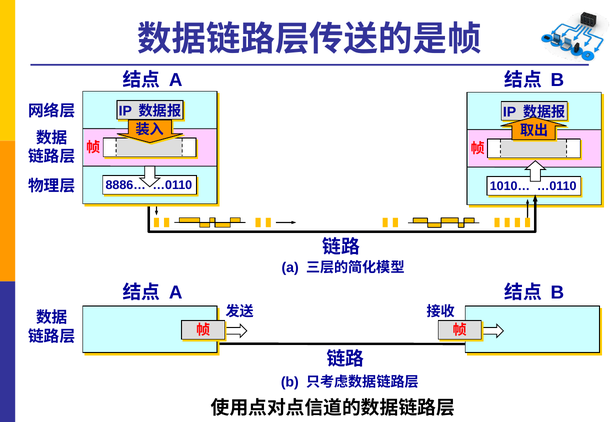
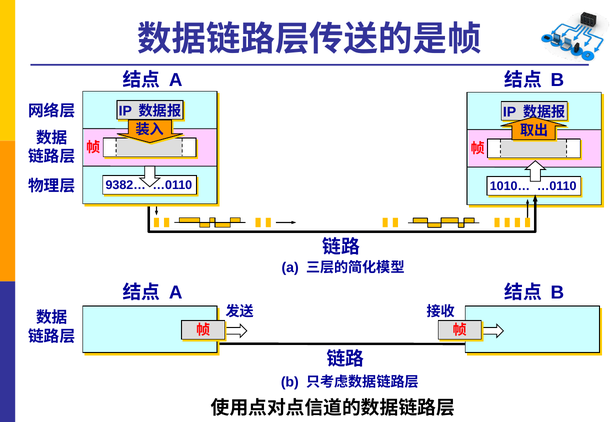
8886…: 8886… -> 9382… (126, 185)
